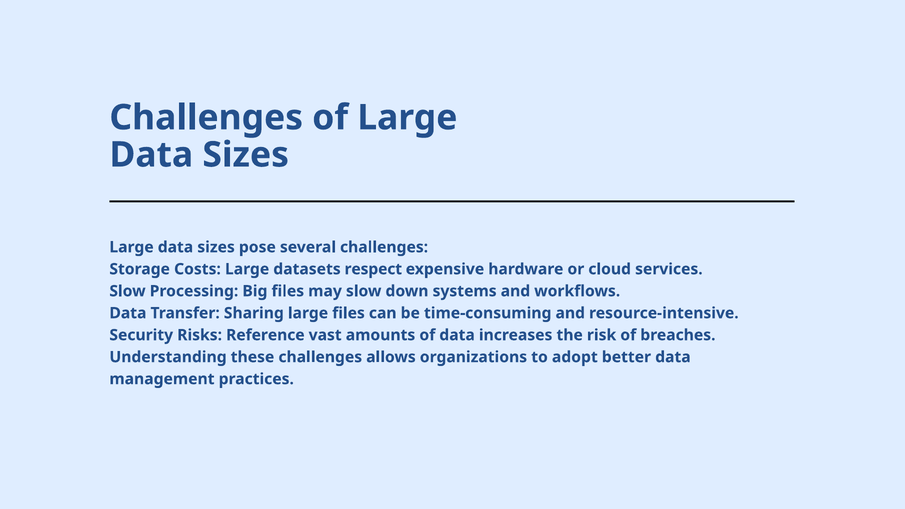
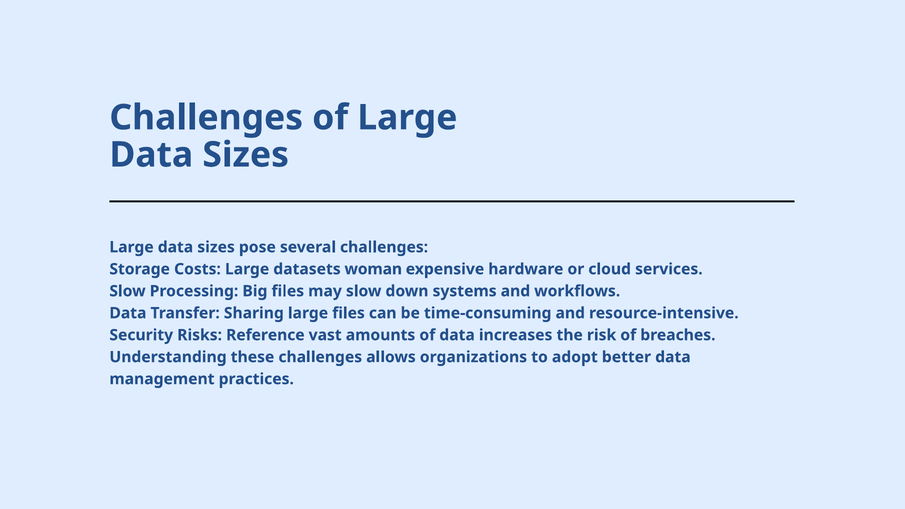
respect: respect -> woman (373, 269)
